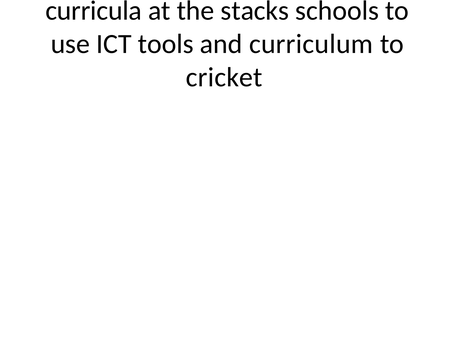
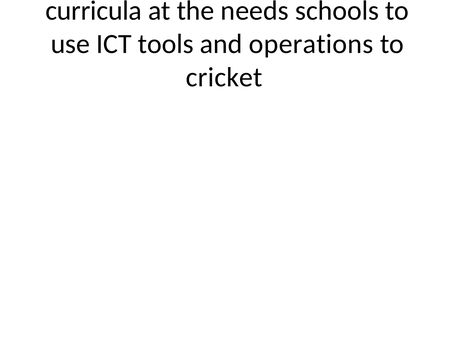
stacks: stacks -> needs (255, 11)
curriculum: curriculum -> operations (311, 44)
